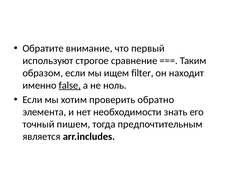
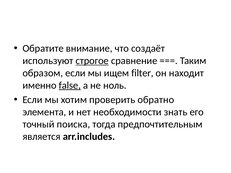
первый: первый -> создаёт (148, 48)
строгое underline: none -> present (92, 61)
пишем: пишем -> поиска (73, 124)
